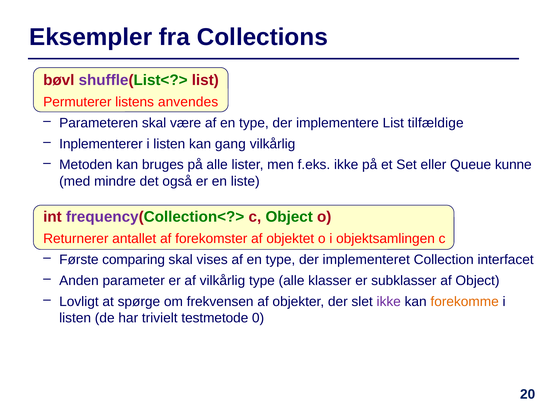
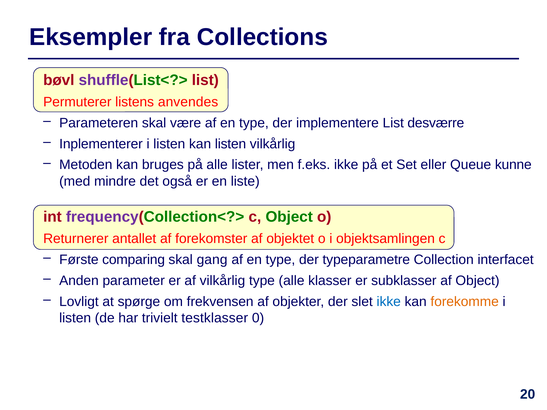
tilfældige: tilfældige -> desværre (436, 123)
kan gang: gang -> listen (231, 144)
vises: vises -> gang (212, 260)
implementeret: implementeret -> typeparametre (366, 260)
ikke colour: purple -> blue (389, 302)
testmetode: testmetode -> testklasser (215, 318)
